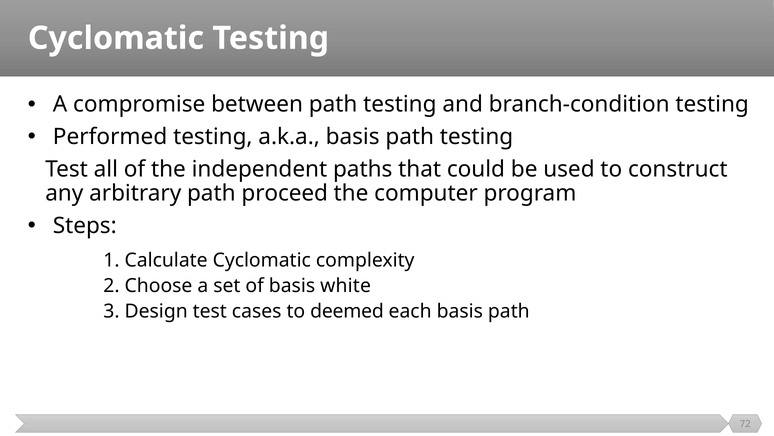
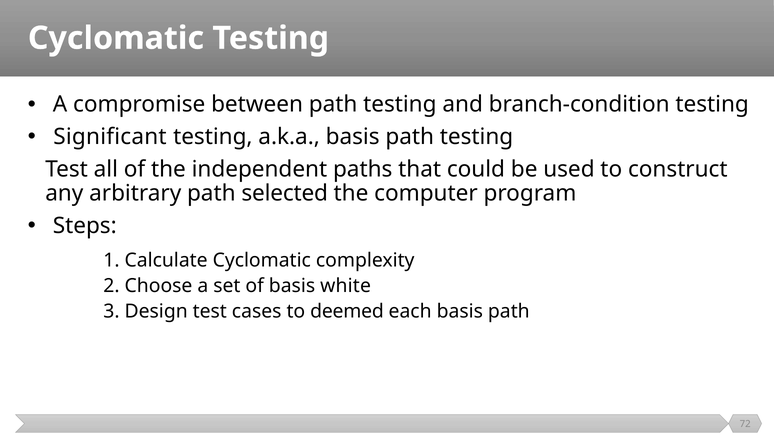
Performed: Performed -> Significant (110, 137)
proceed: proceed -> selected (285, 193)
